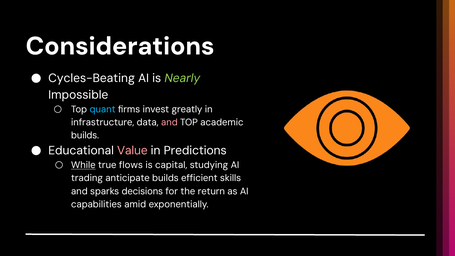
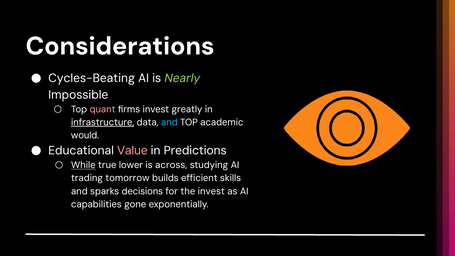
quant colour: light blue -> pink (103, 109)
infrastructure underline: none -> present (103, 122)
and colour: pink -> light blue (169, 122)
builds: builds -> would (85, 135)
flows: flows -> lower (131, 165)
capital: capital -> across (171, 165)
anticipate: anticipate -> tomorrow (127, 178)
the return: return -> invest (211, 191)
amid: amid -> gone (135, 204)
